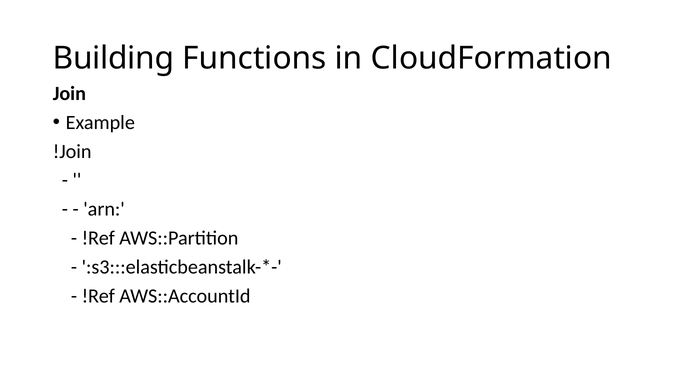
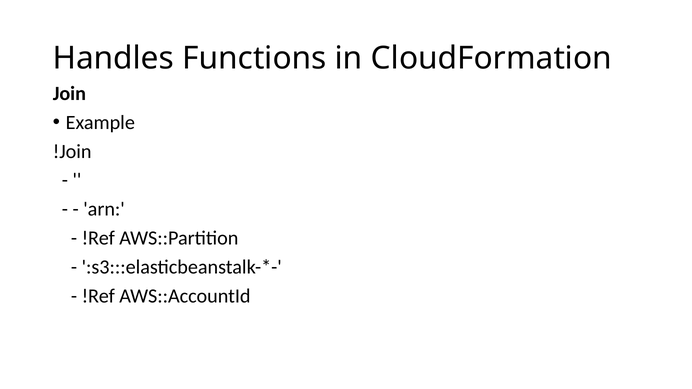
Building: Building -> Handles (113, 58)
